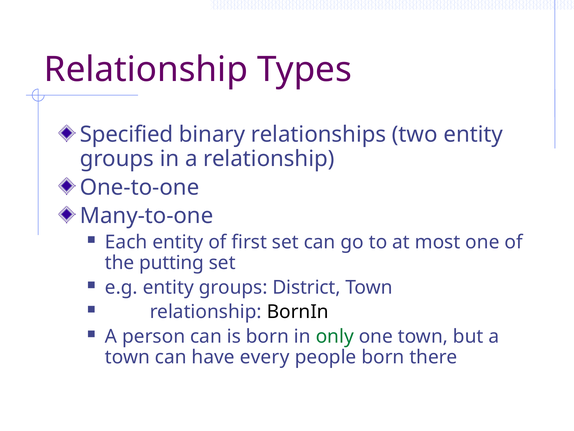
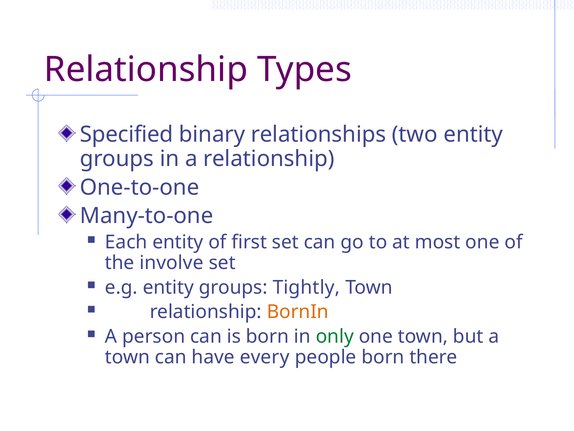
putting: putting -> involve (172, 263)
District: District -> Tightly (306, 287)
BornIn colour: black -> orange (298, 312)
